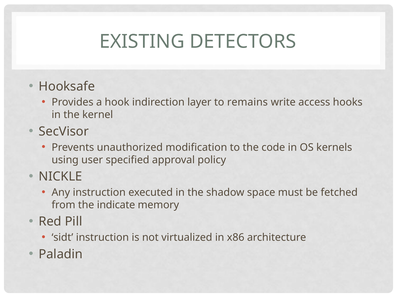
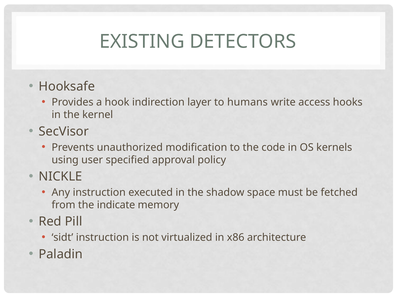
remains: remains -> humans (247, 102)
